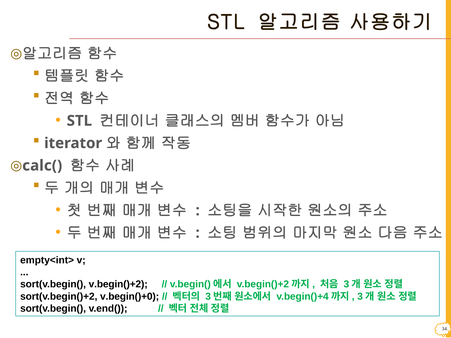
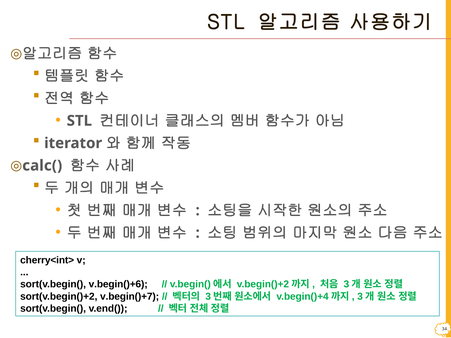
empty<int>: empty<int> -> cherry<int> (47, 261)
v.begin()+2: v.begin()+2 -> v.begin()+6 (118, 285)
v.begin()+0: v.begin()+0 -> v.begin()+7 (130, 297)
